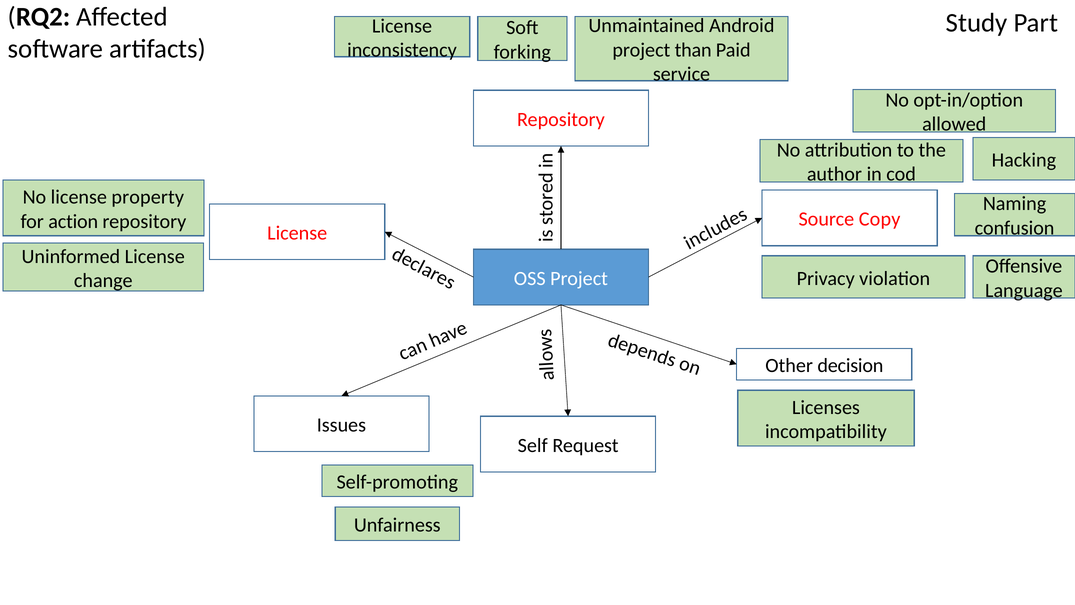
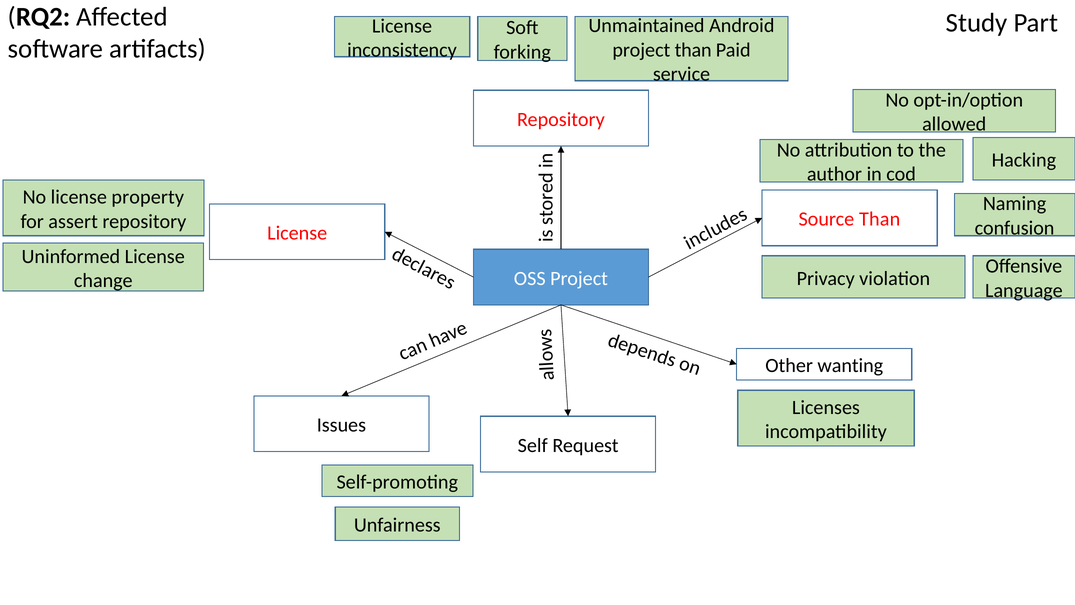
Source Copy: Copy -> Than (880, 219)
action: action -> assert (73, 221)
decision: decision -> wanting (850, 365)
